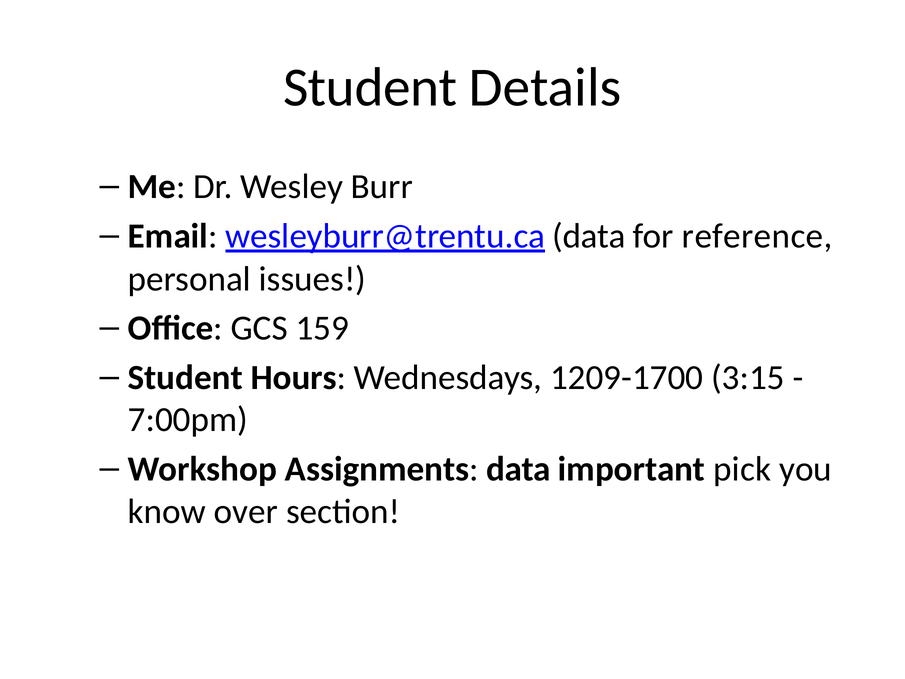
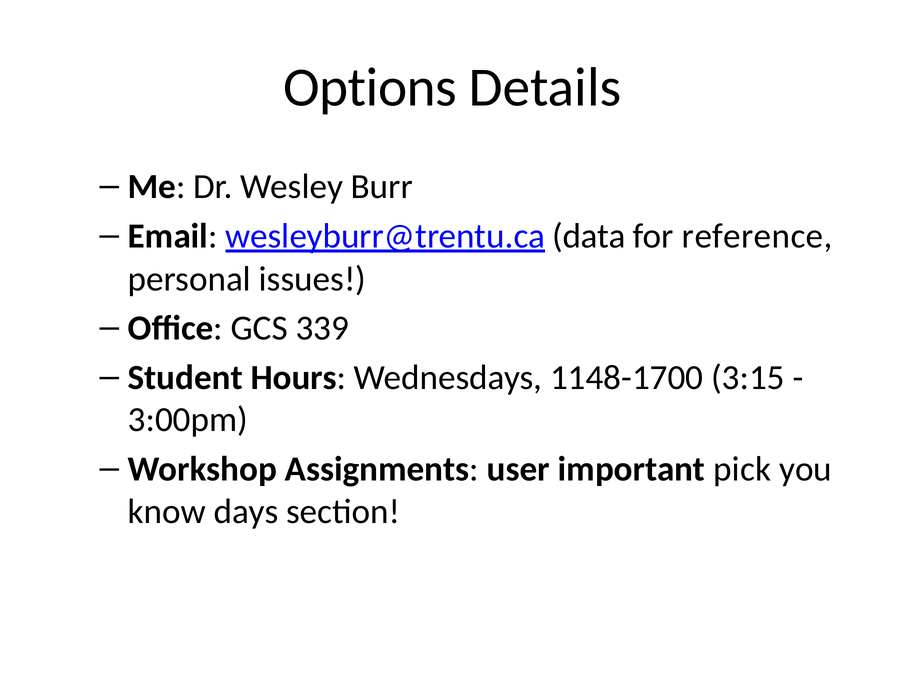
Student: Student -> Options (370, 88)
159: 159 -> 339 (322, 328)
1209-1700: 1209-1700 -> 1148-1700 (627, 377)
7:00pm: 7:00pm -> 3:00pm (188, 420)
Assignments data: data -> user (518, 469)
over: over -> days (246, 511)
